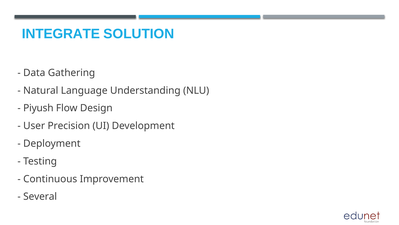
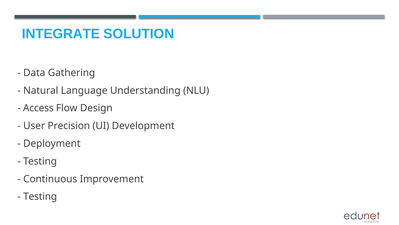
Piyush: Piyush -> Access (38, 108)
Several: Several -> Testing (40, 196)
